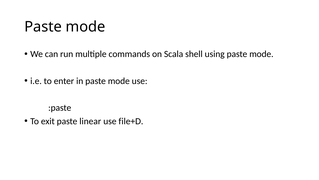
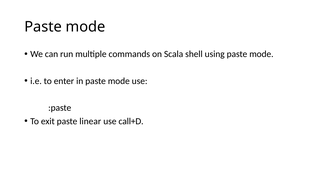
file+D: file+D -> call+D (131, 121)
